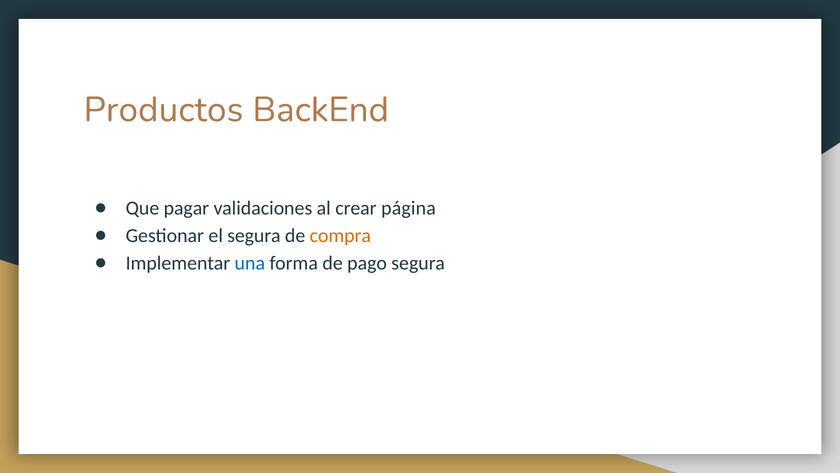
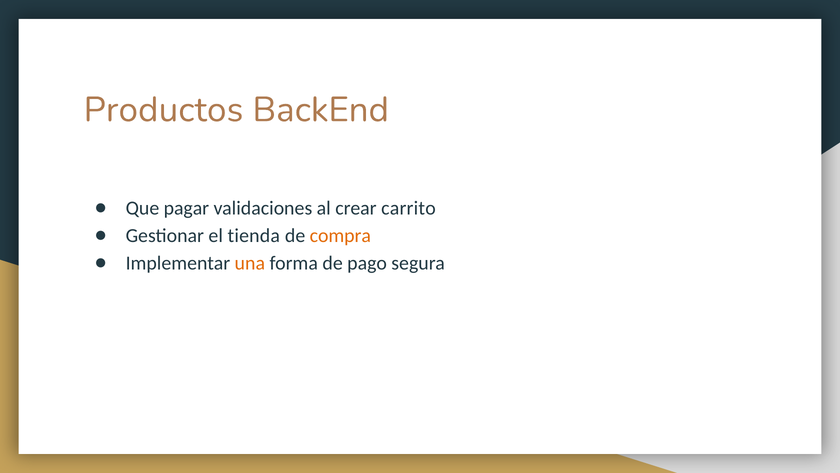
página: página -> carrito (408, 208)
el segura: segura -> tienda (254, 236)
una colour: blue -> orange (250, 263)
